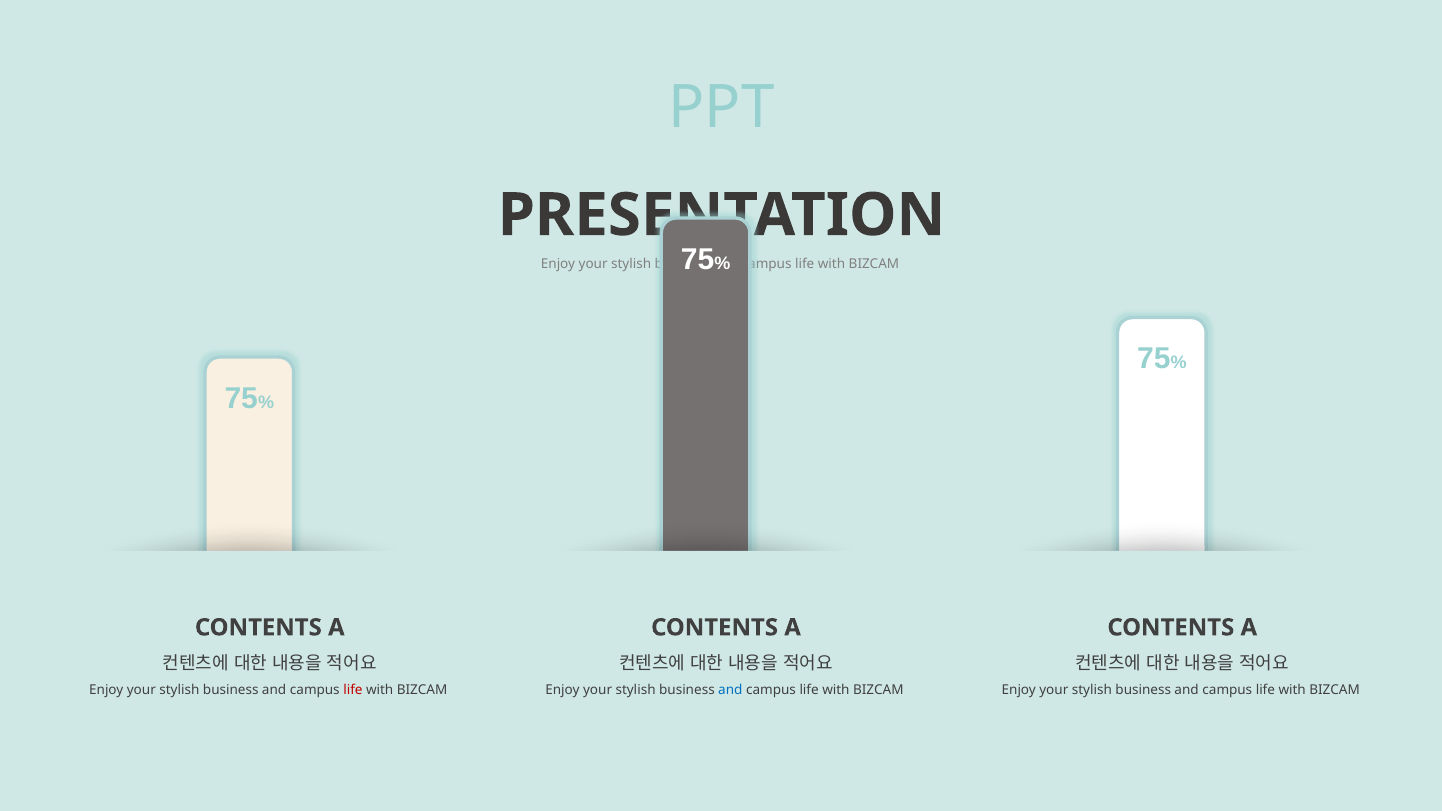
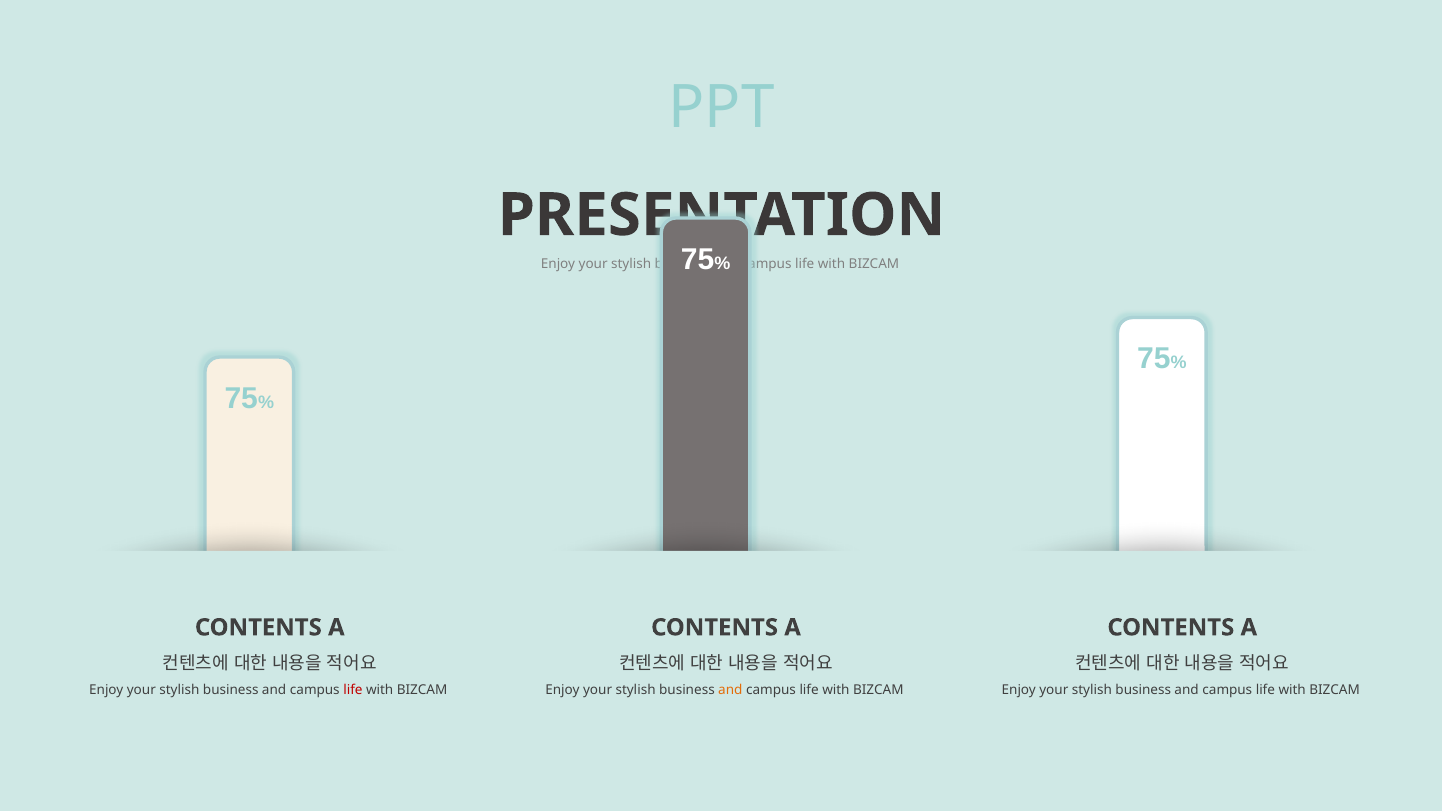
and colour: blue -> orange (730, 690)
